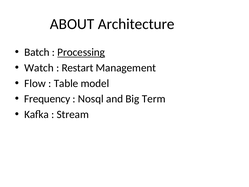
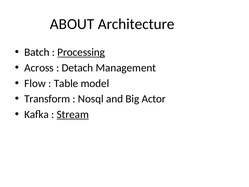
Watch: Watch -> Across (39, 68)
Restart: Restart -> Detach (77, 68)
Frequency: Frequency -> Transform (47, 99)
Term: Term -> Actor (154, 99)
Stream underline: none -> present (73, 114)
